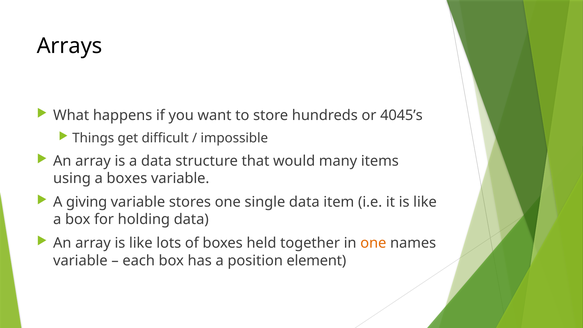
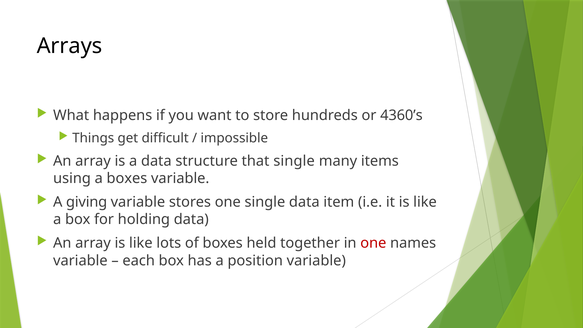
4045’s: 4045’s -> 4360’s (401, 115)
that would: would -> single (294, 161)
one colour: orange -> red (373, 243)
position element: element -> variable (316, 261)
